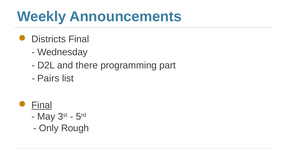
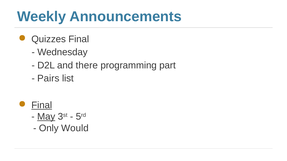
Districts: Districts -> Quizzes (49, 39)
May underline: none -> present (46, 117)
Rough: Rough -> Would (75, 128)
